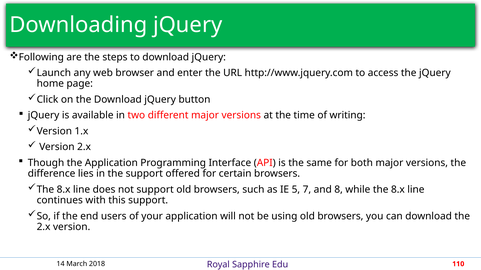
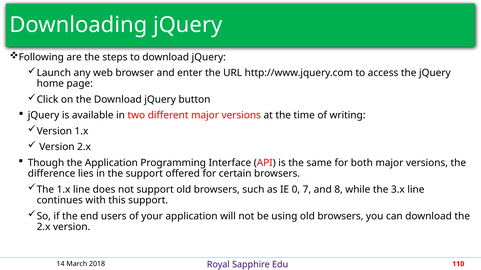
8.x: 8.x -> 1.x (64, 190)
5: 5 -> 0 (296, 190)
while the 8.x: 8.x -> 3.x (398, 190)
